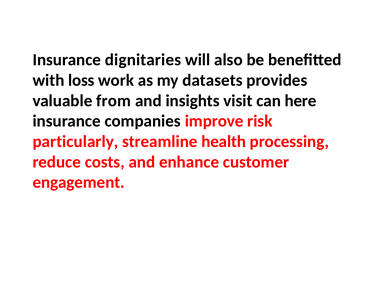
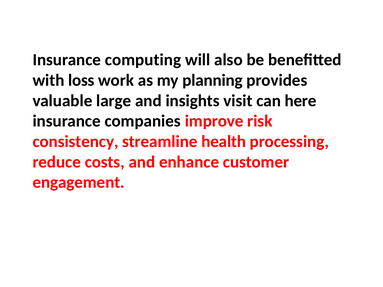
dignitaries: dignitaries -> computing (143, 60)
datasets: datasets -> planning (213, 80)
from: from -> large (114, 101)
particularly: particularly -> consistency (75, 142)
